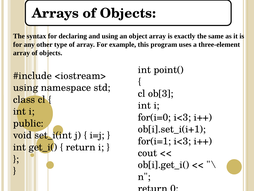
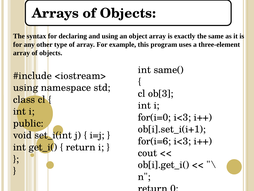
point(: point( -> same( (169, 70)
for(i=1: for(i=1 -> for(i=6 (154, 141)
